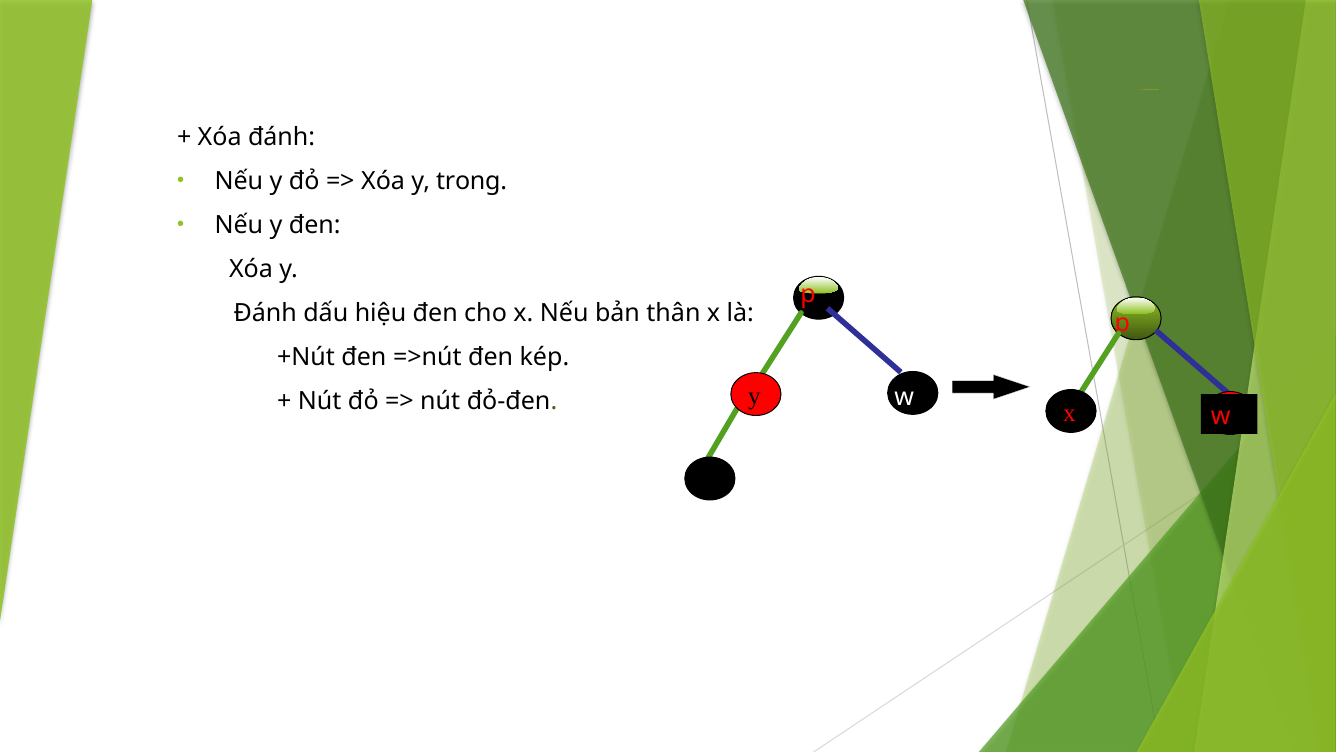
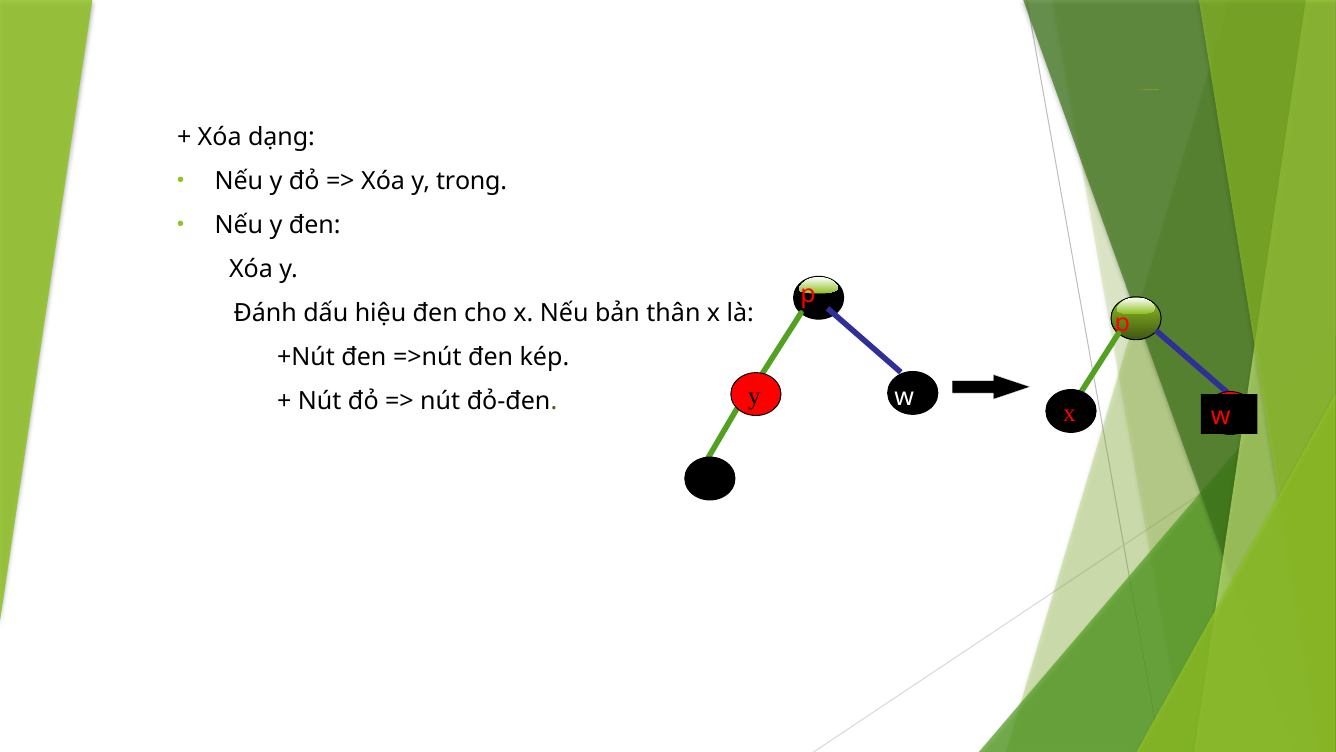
Xóa đánh: đánh -> dạng (282, 137)
